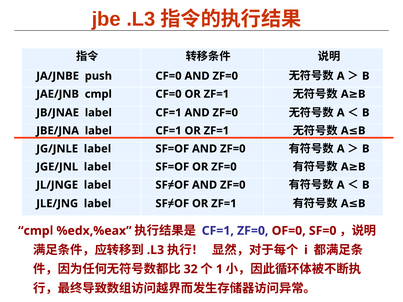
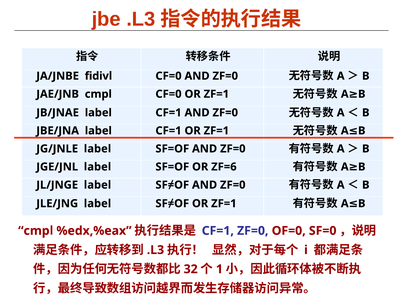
push: push -> fidivl (98, 76)
OR ZF=0: ZF=0 -> ZF=6 (224, 167)
